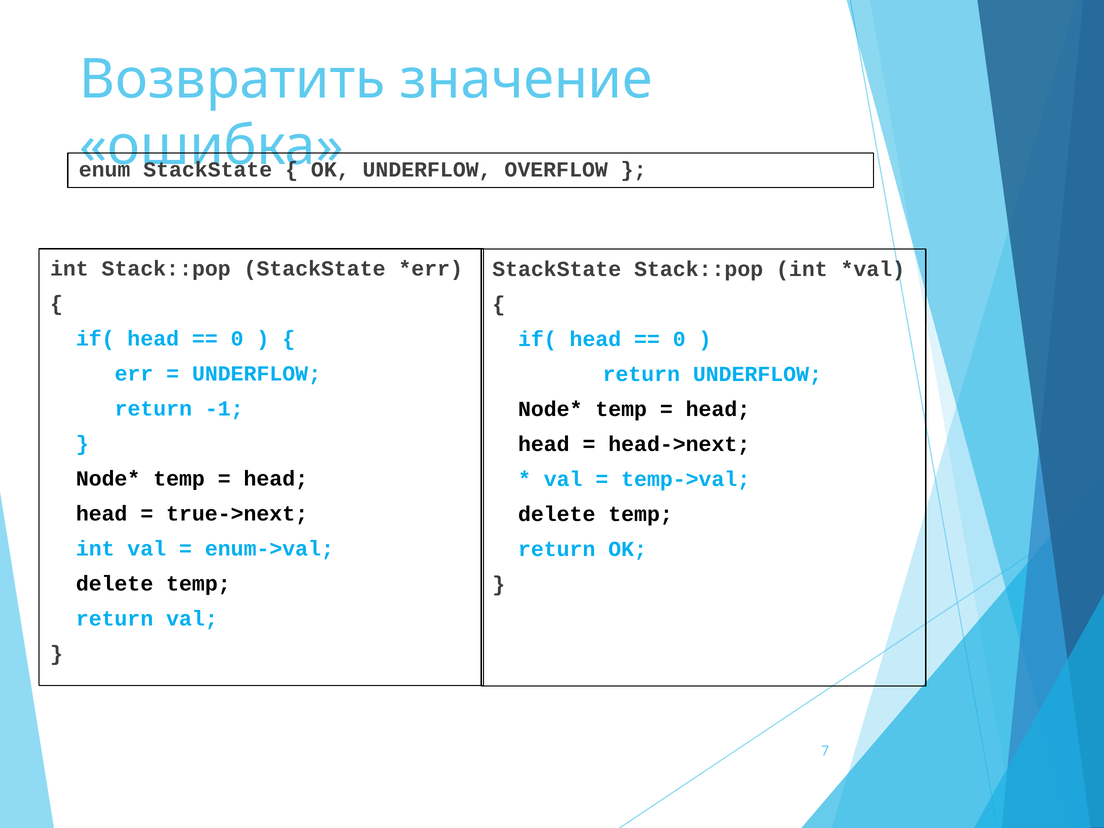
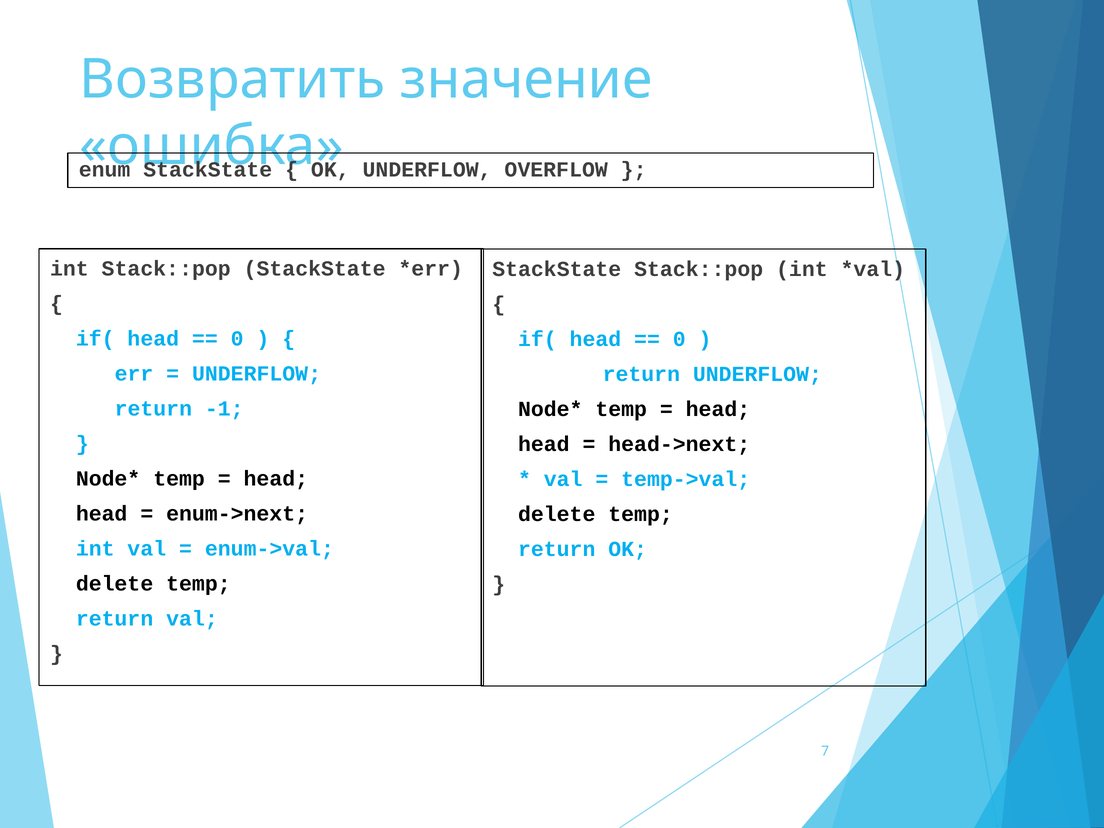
true->next: true->next -> enum->next (237, 514)
